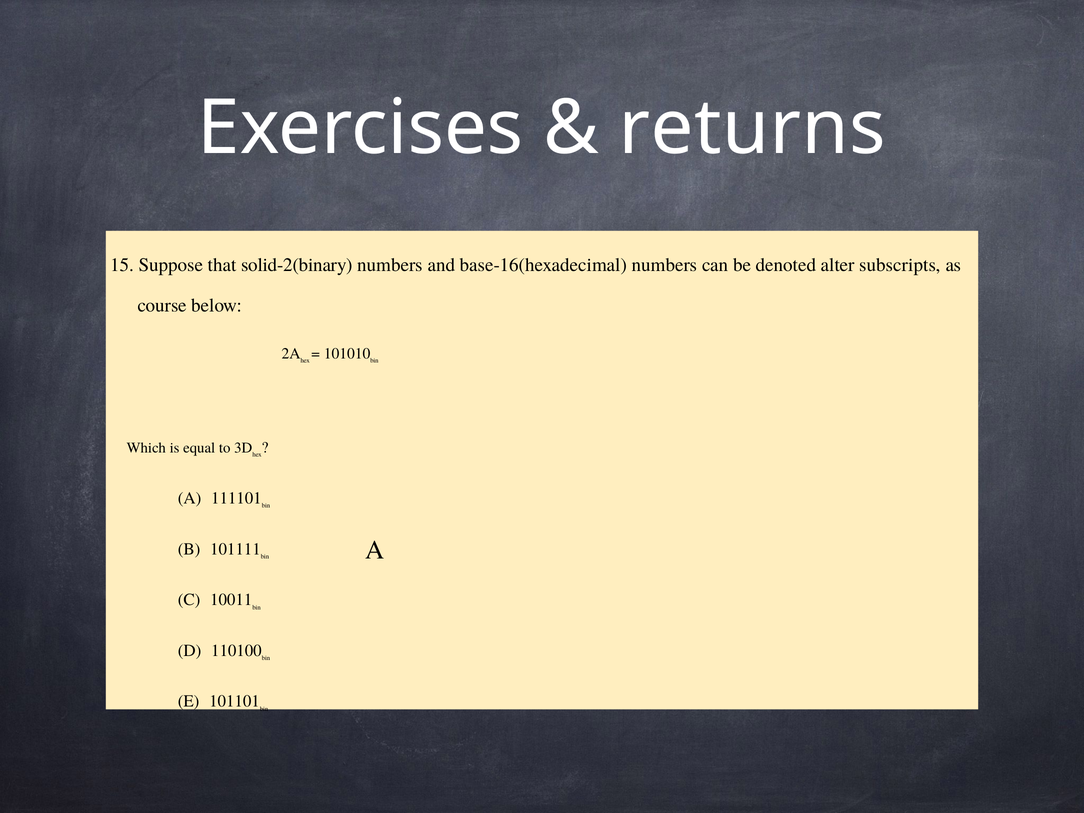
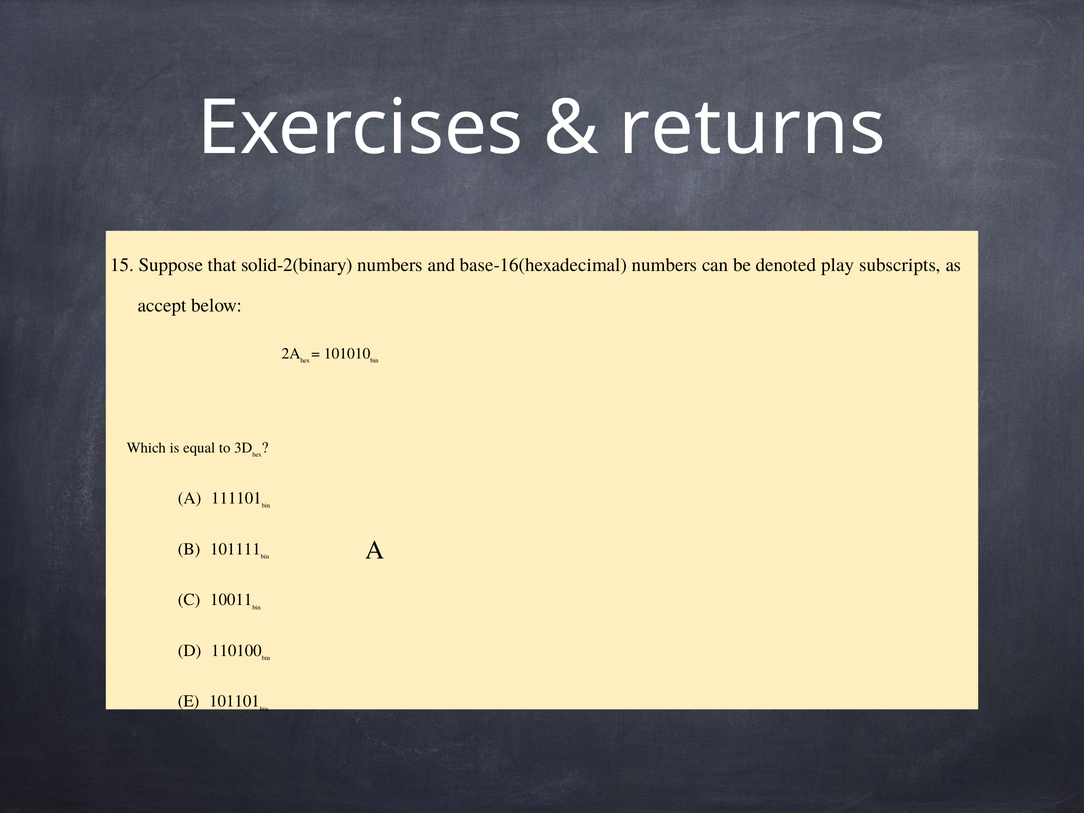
alter: alter -> play (838, 265)
course: course -> accept (162, 305)
